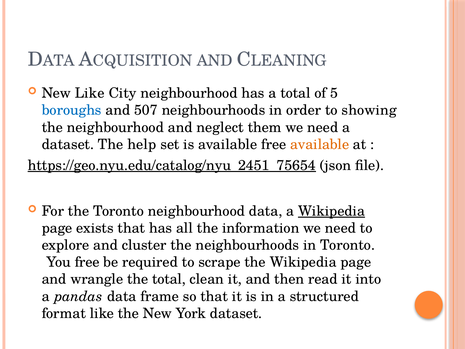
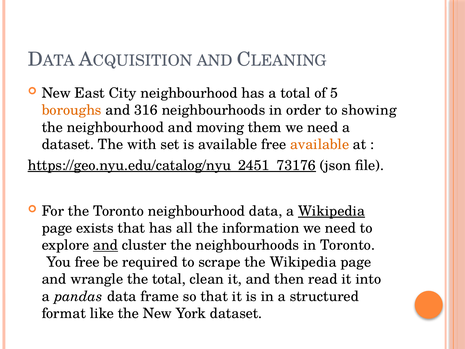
New Like: Like -> East (90, 93)
boroughs colour: blue -> orange (72, 110)
507: 507 -> 316 (146, 110)
neglect: neglect -> moving (220, 127)
help: help -> with (142, 144)
https://geo.nyu.edu/catalog/nyu_2451_75654: https://geo.nyu.edu/catalog/nyu_2451_75654 -> https://geo.nyu.edu/catalog/nyu_2451_73176 (172, 165)
and underline: none -> present (105, 245)
